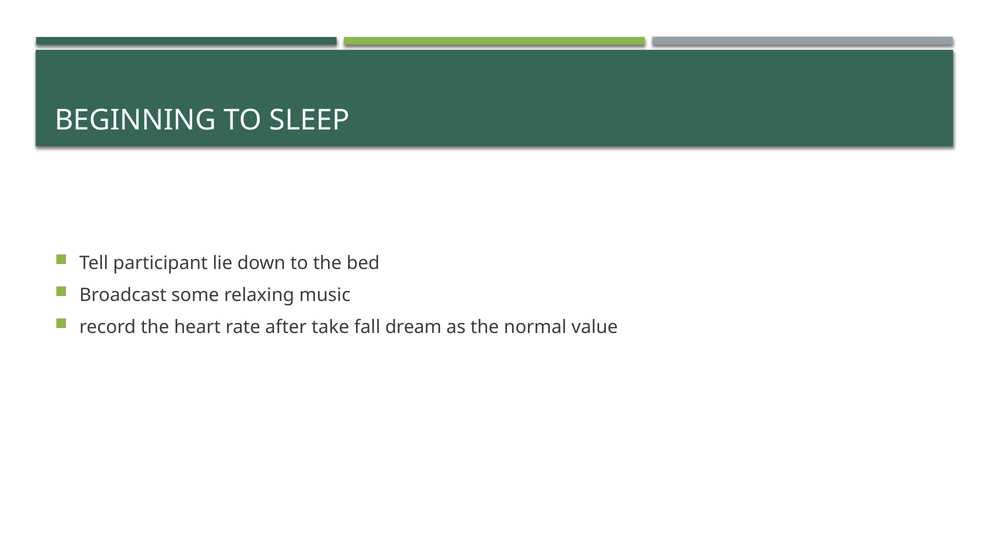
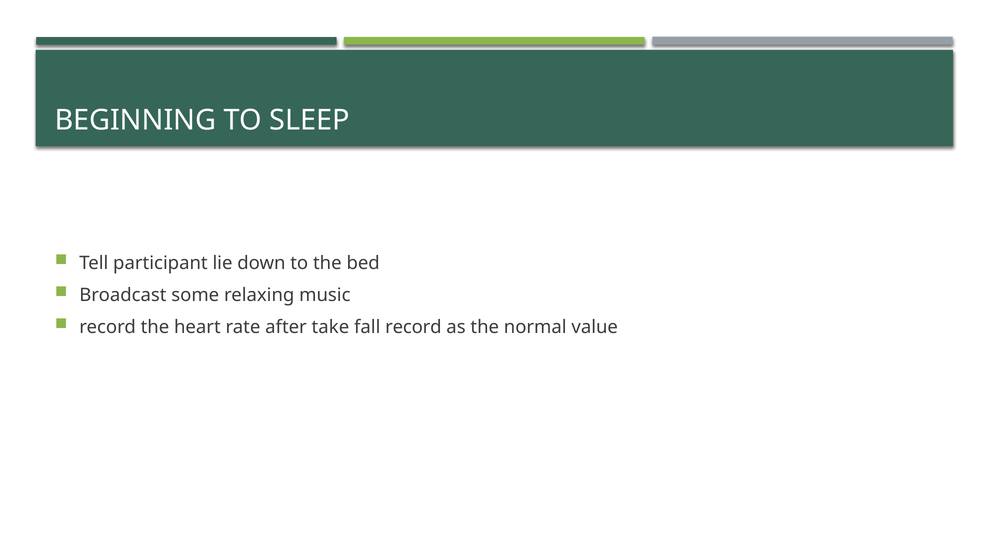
fall dream: dream -> record (413, 327)
